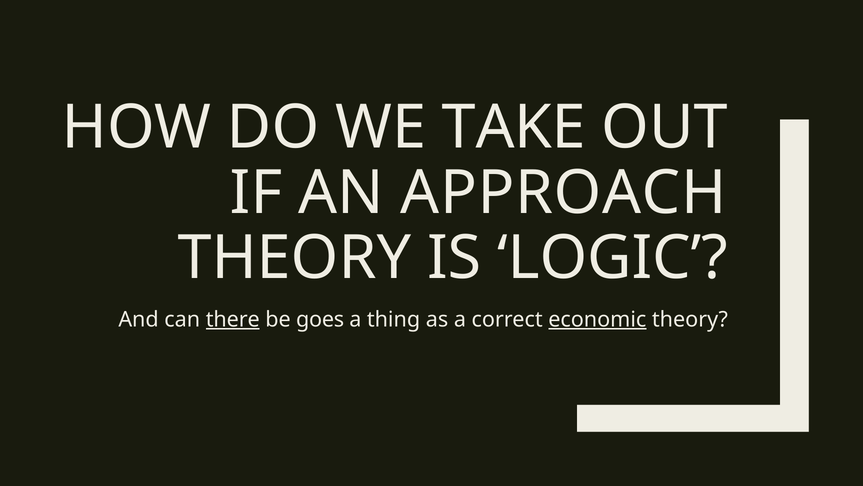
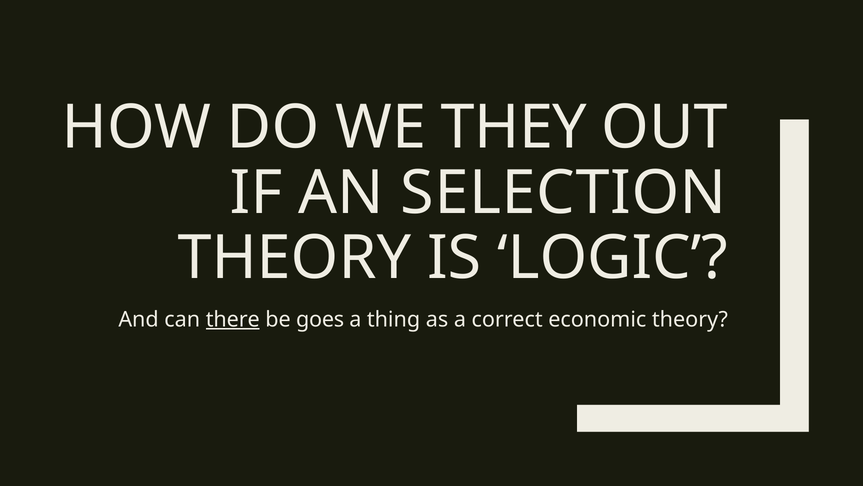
TAKE: TAKE -> THEY (514, 127)
APPROACH: APPROACH -> SELECTION (563, 193)
economic underline: present -> none (597, 319)
